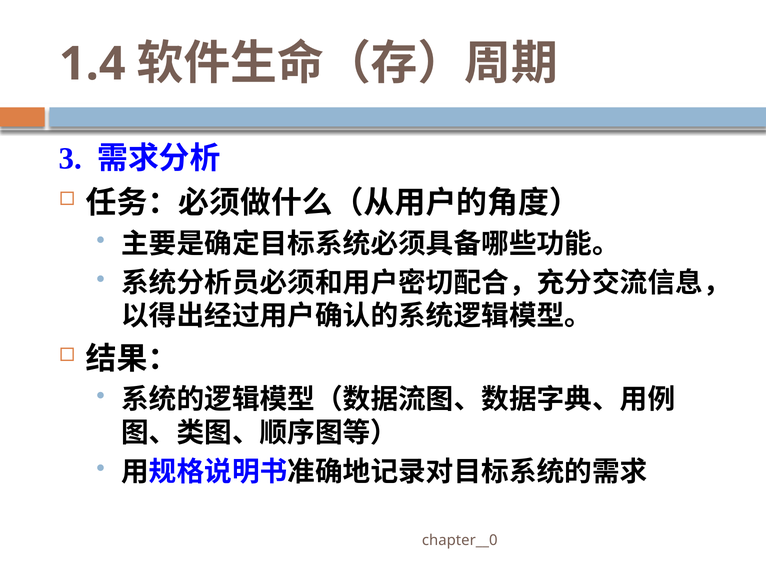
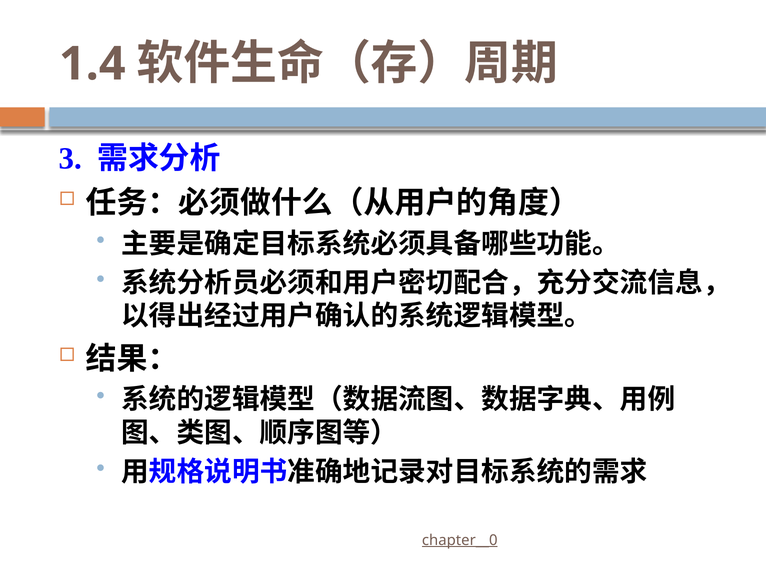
chapter__0 underline: none -> present (460, 540)
